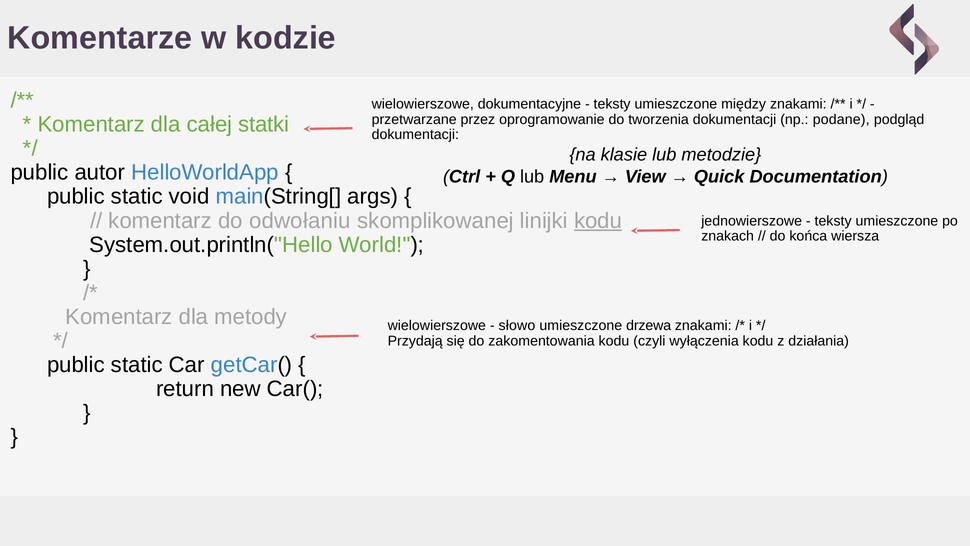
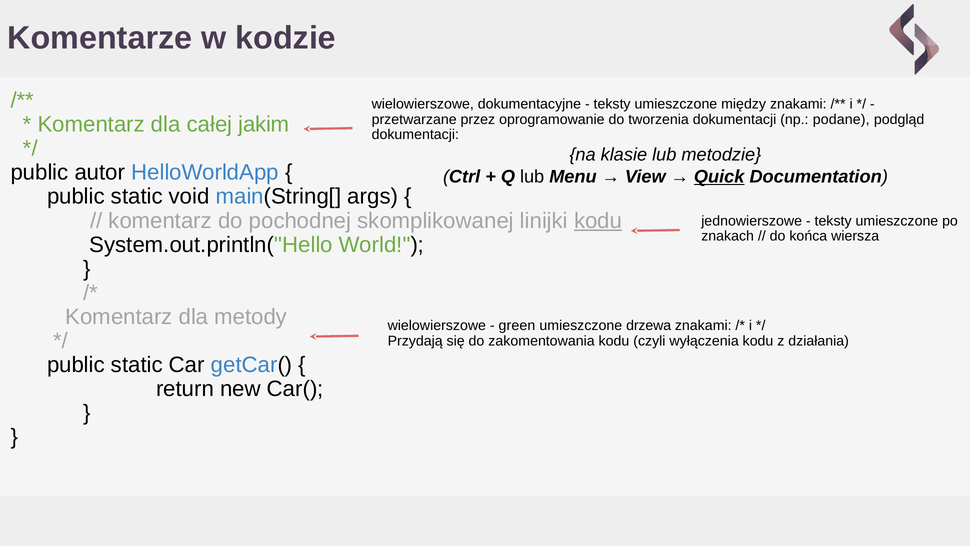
statki: statki -> jakim (264, 125)
Quick underline: none -> present (719, 176)
odwołaniu: odwołaniu -> pochodnej (300, 221)
słowo: słowo -> green (517, 325)
